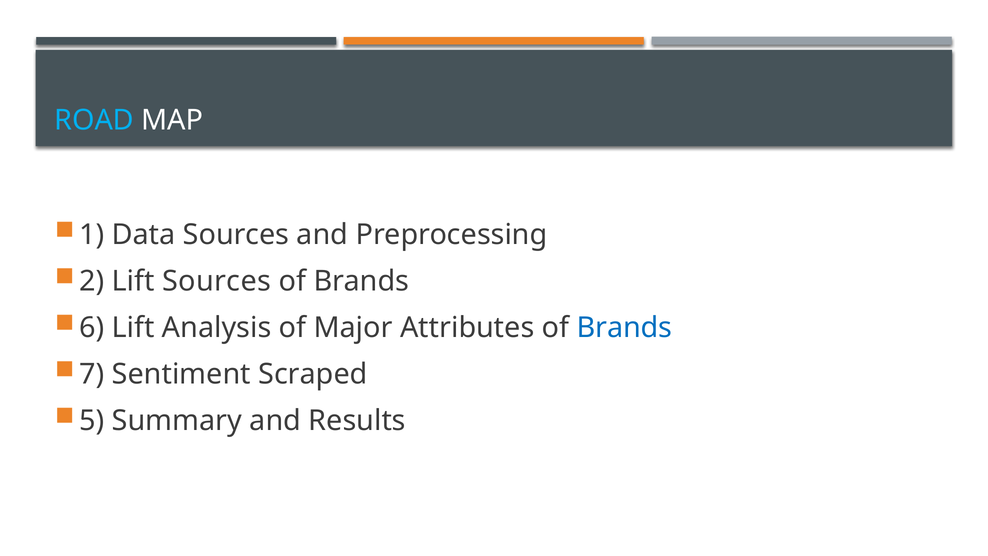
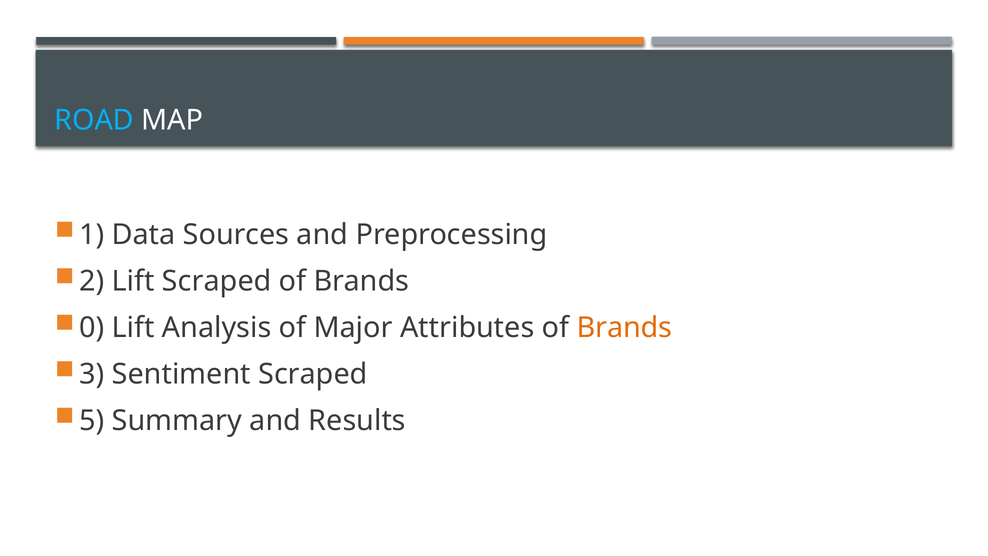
Lift Sources: Sources -> Scraped (217, 281)
6: 6 -> 0 (92, 328)
Brands colour: blue -> orange (624, 328)
7: 7 -> 3 (92, 374)
